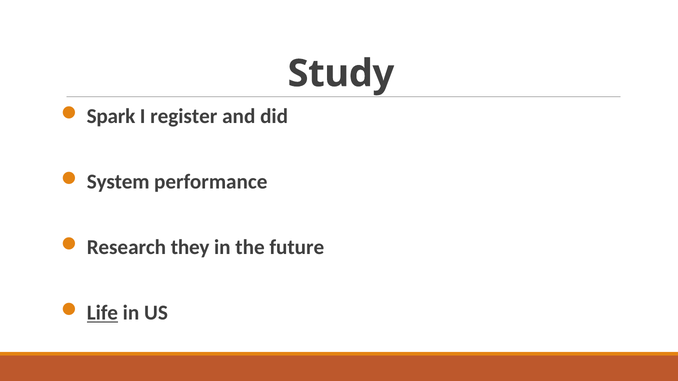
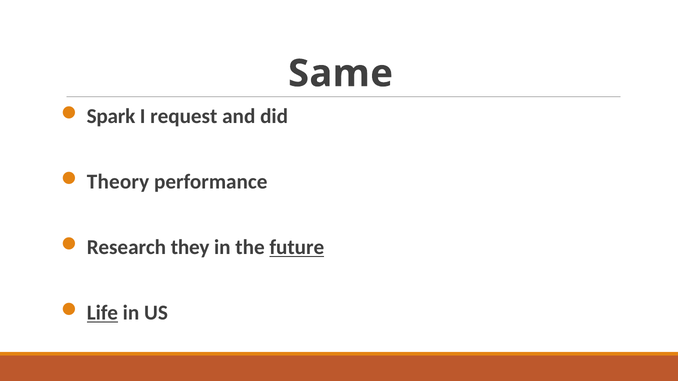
Study: Study -> Same (341, 74)
register: register -> request (184, 116)
System: System -> Theory (118, 182)
future underline: none -> present (297, 248)
